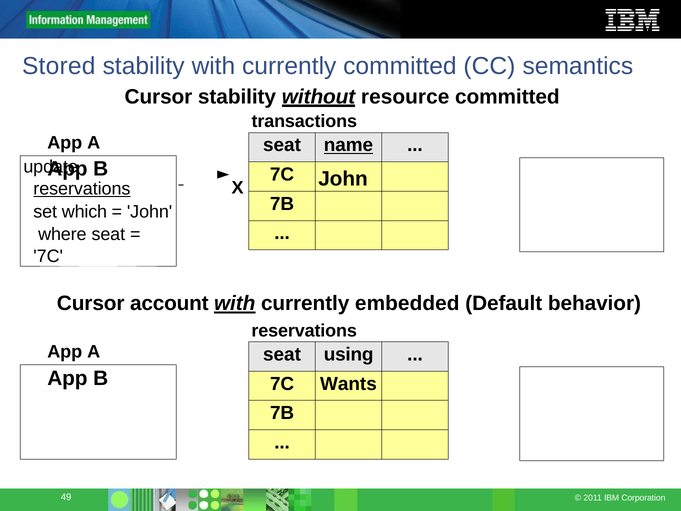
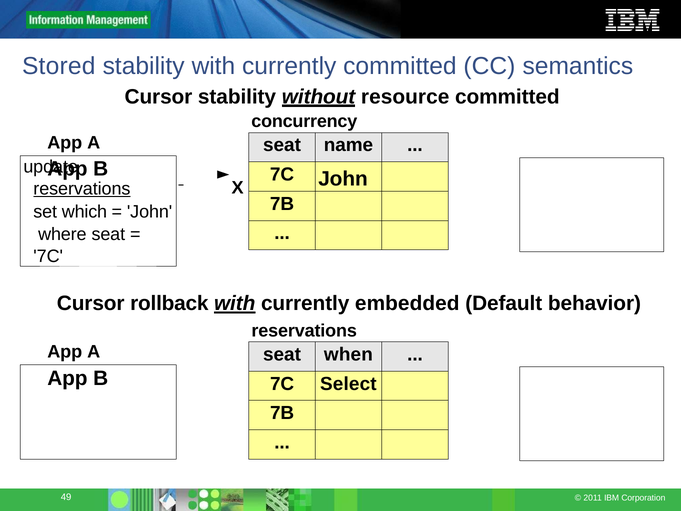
transactions: transactions -> concurrency (304, 122)
name underline: present -> none (348, 145)
account: account -> rollback (169, 303)
using: using -> when (348, 354)
Wants: Wants -> Select (348, 384)
